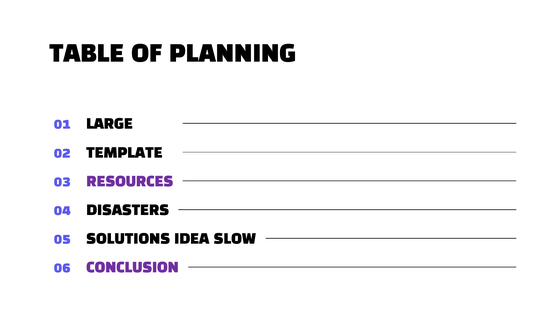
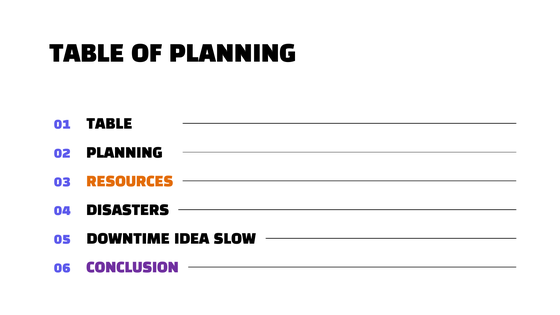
01 LARGE: LARGE -> TABLE (109, 124)
02 TEMPLATE: TEMPLATE -> PLANNING (124, 153)
RESOURCES colour: purple -> orange (130, 182)
SOLUTIONS: SOLUTIONS -> DOWNTIME (128, 239)
